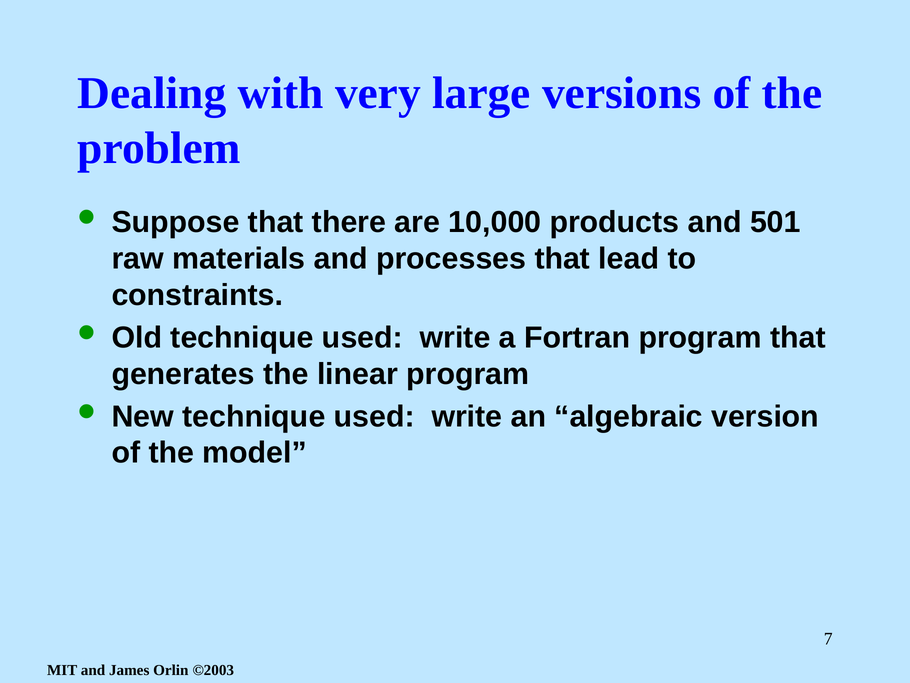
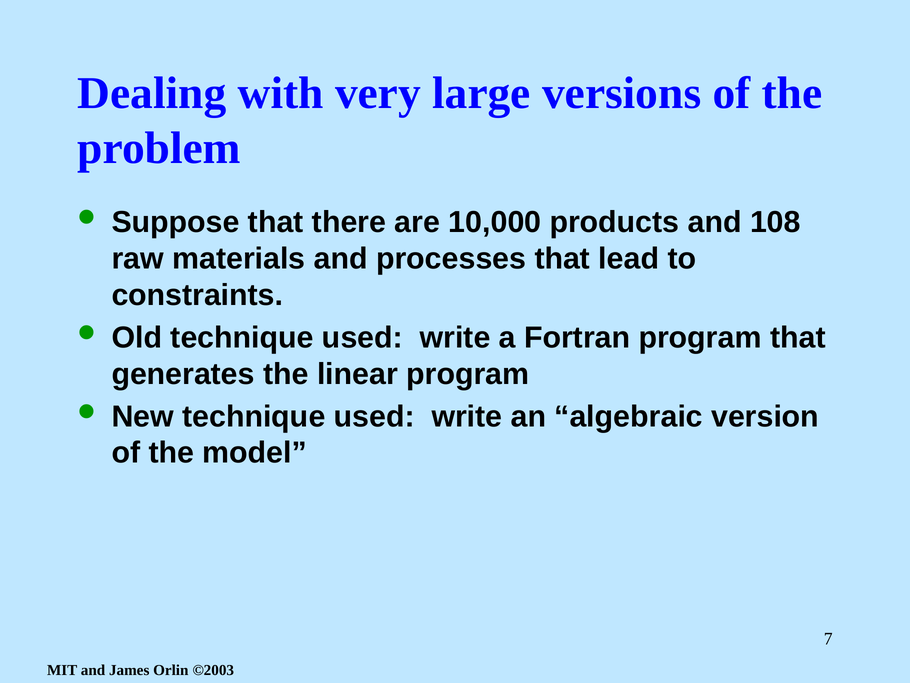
501: 501 -> 108 (775, 222)
